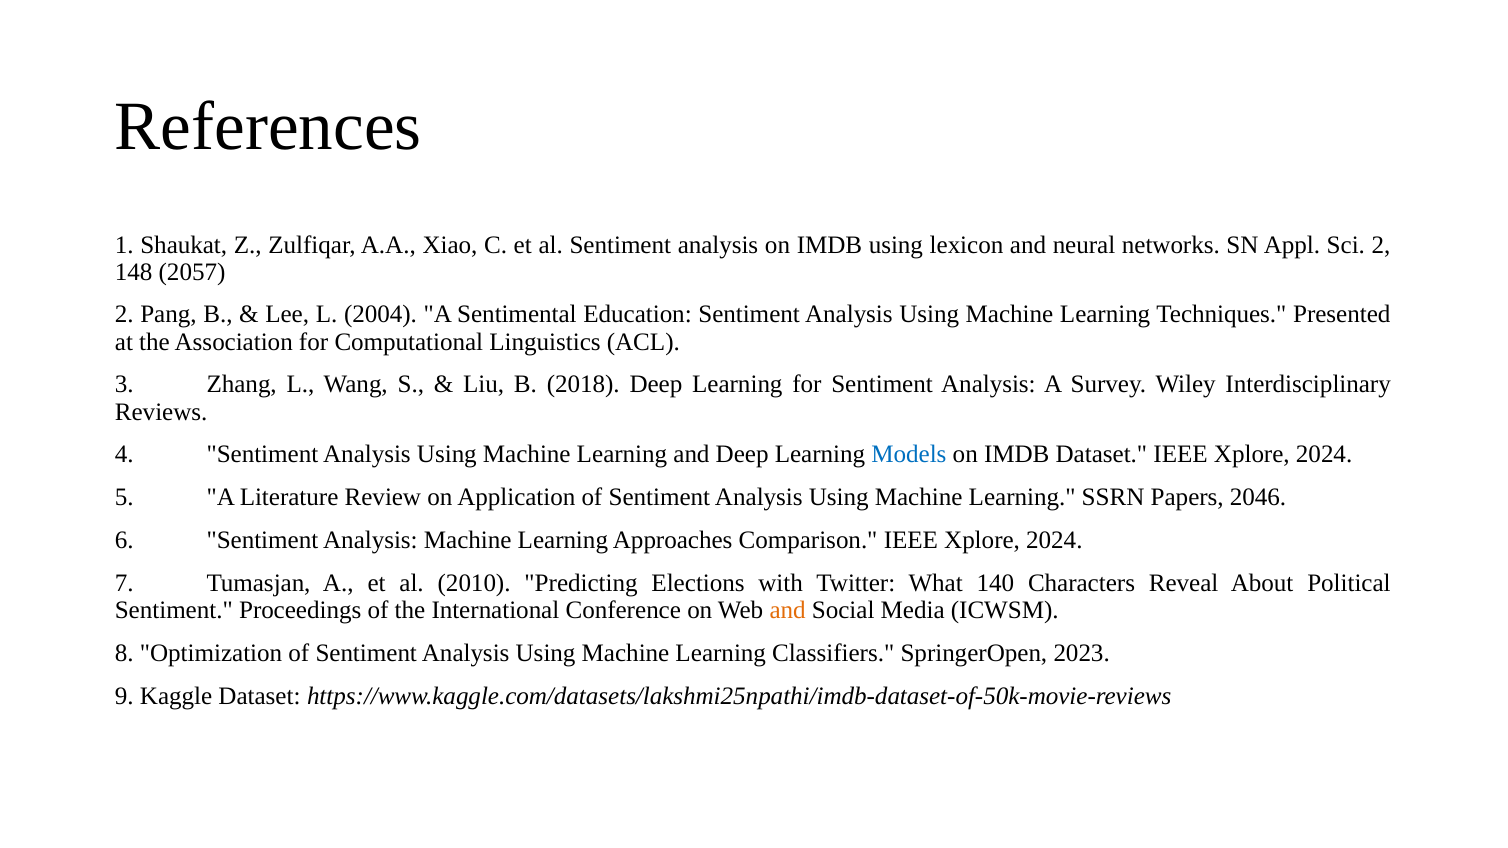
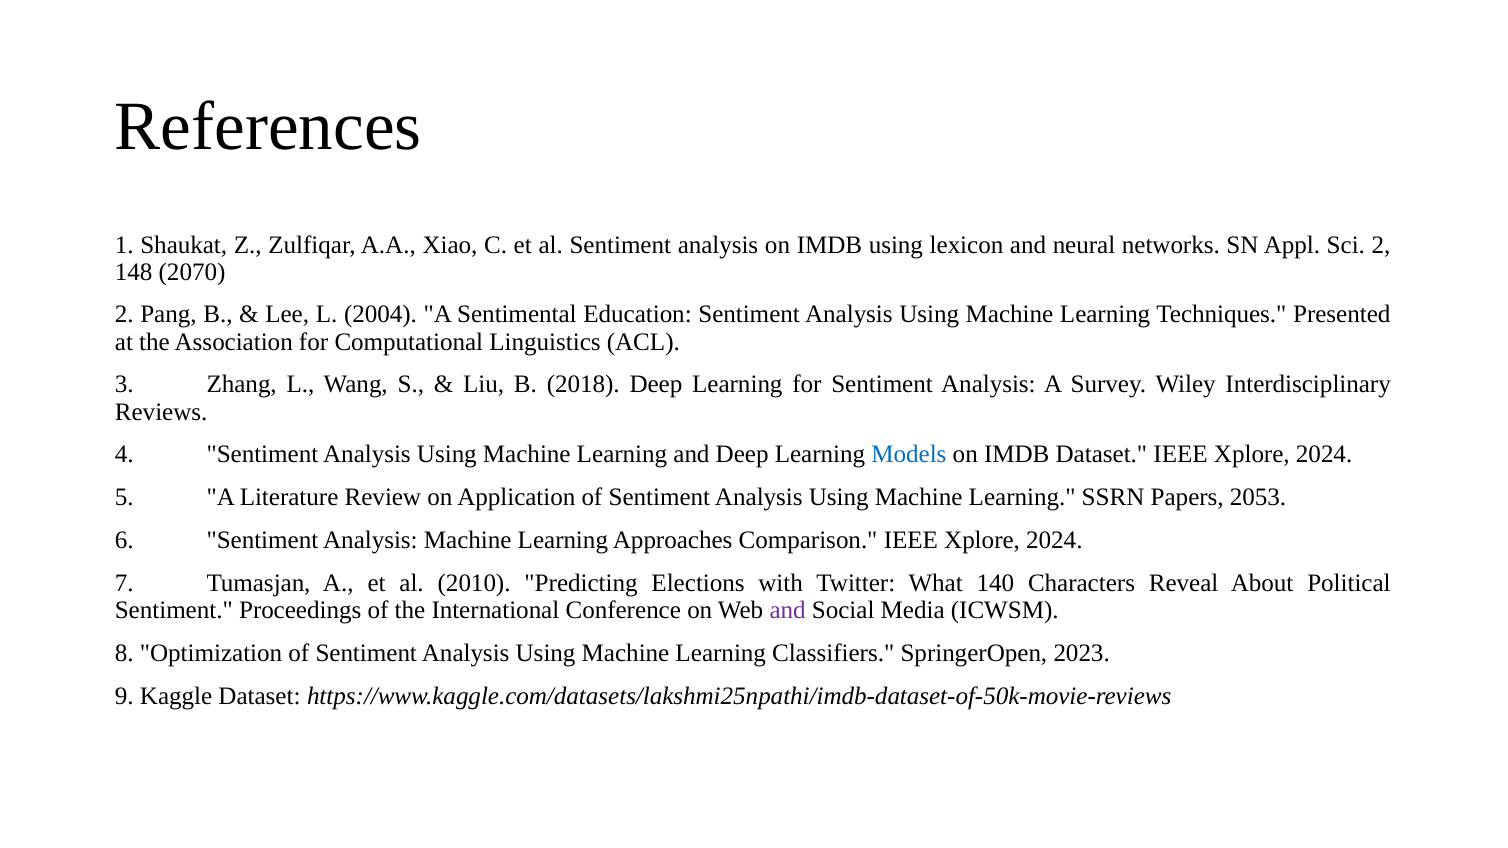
2057: 2057 -> 2070 (192, 272)
2046: 2046 -> 2053 (1258, 498)
and colour: orange -> purple (788, 610)
